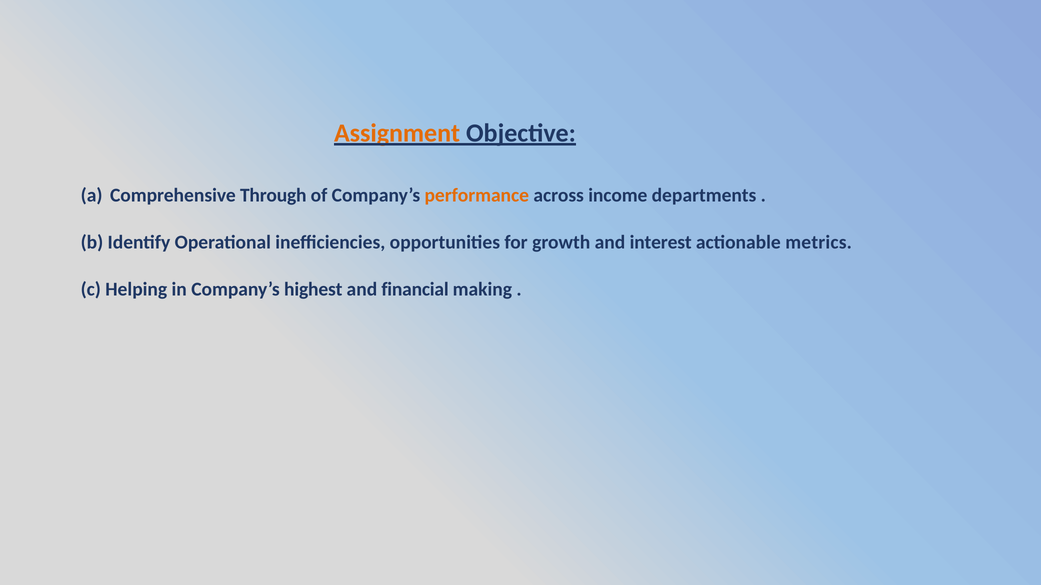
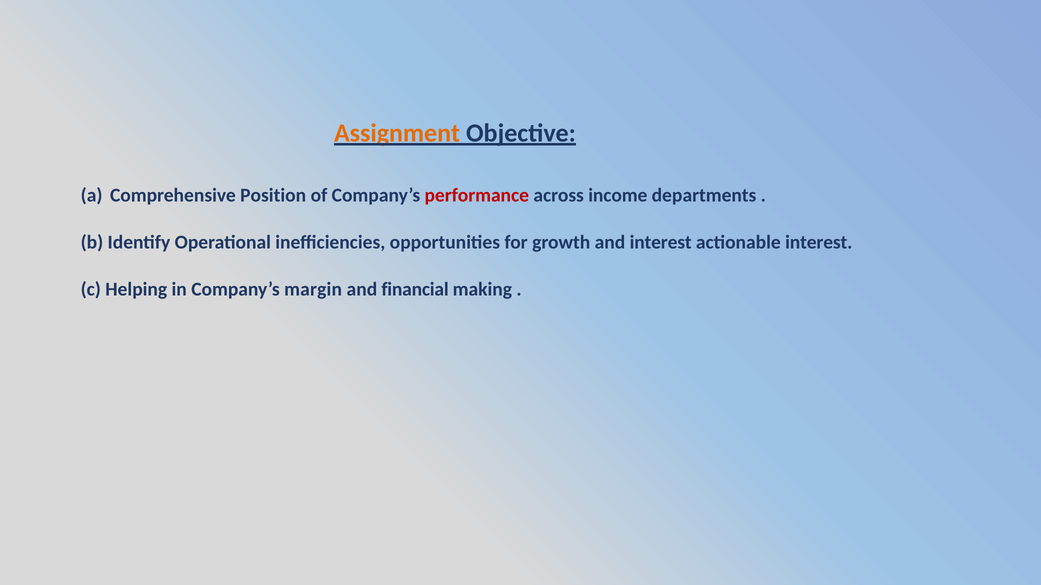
Through: Through -> Position (273, 196)
performance colour: orange -> red (477, 196)
actionable metrics: metrics -> interest (819, 243)
highest: highest -> margin (313, 289)
